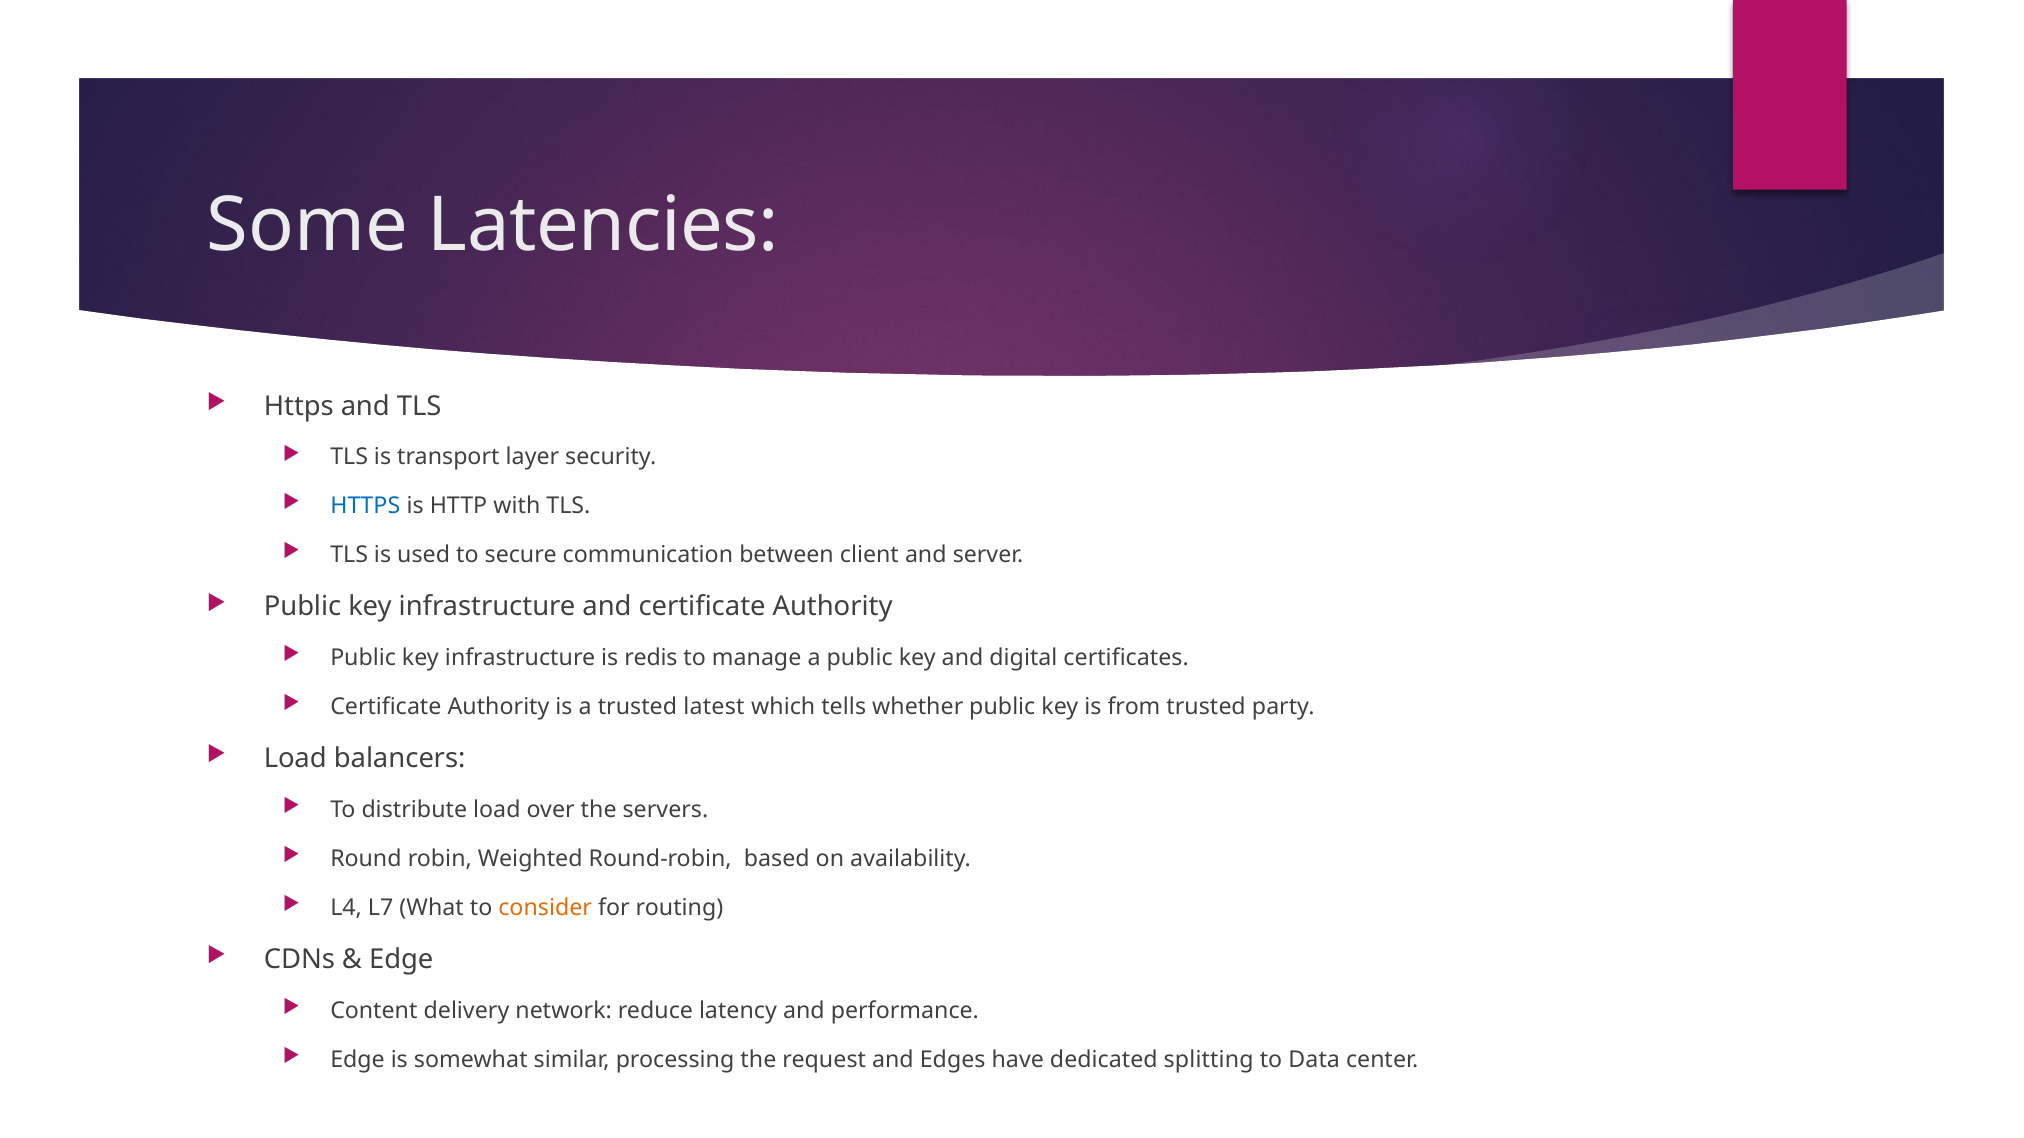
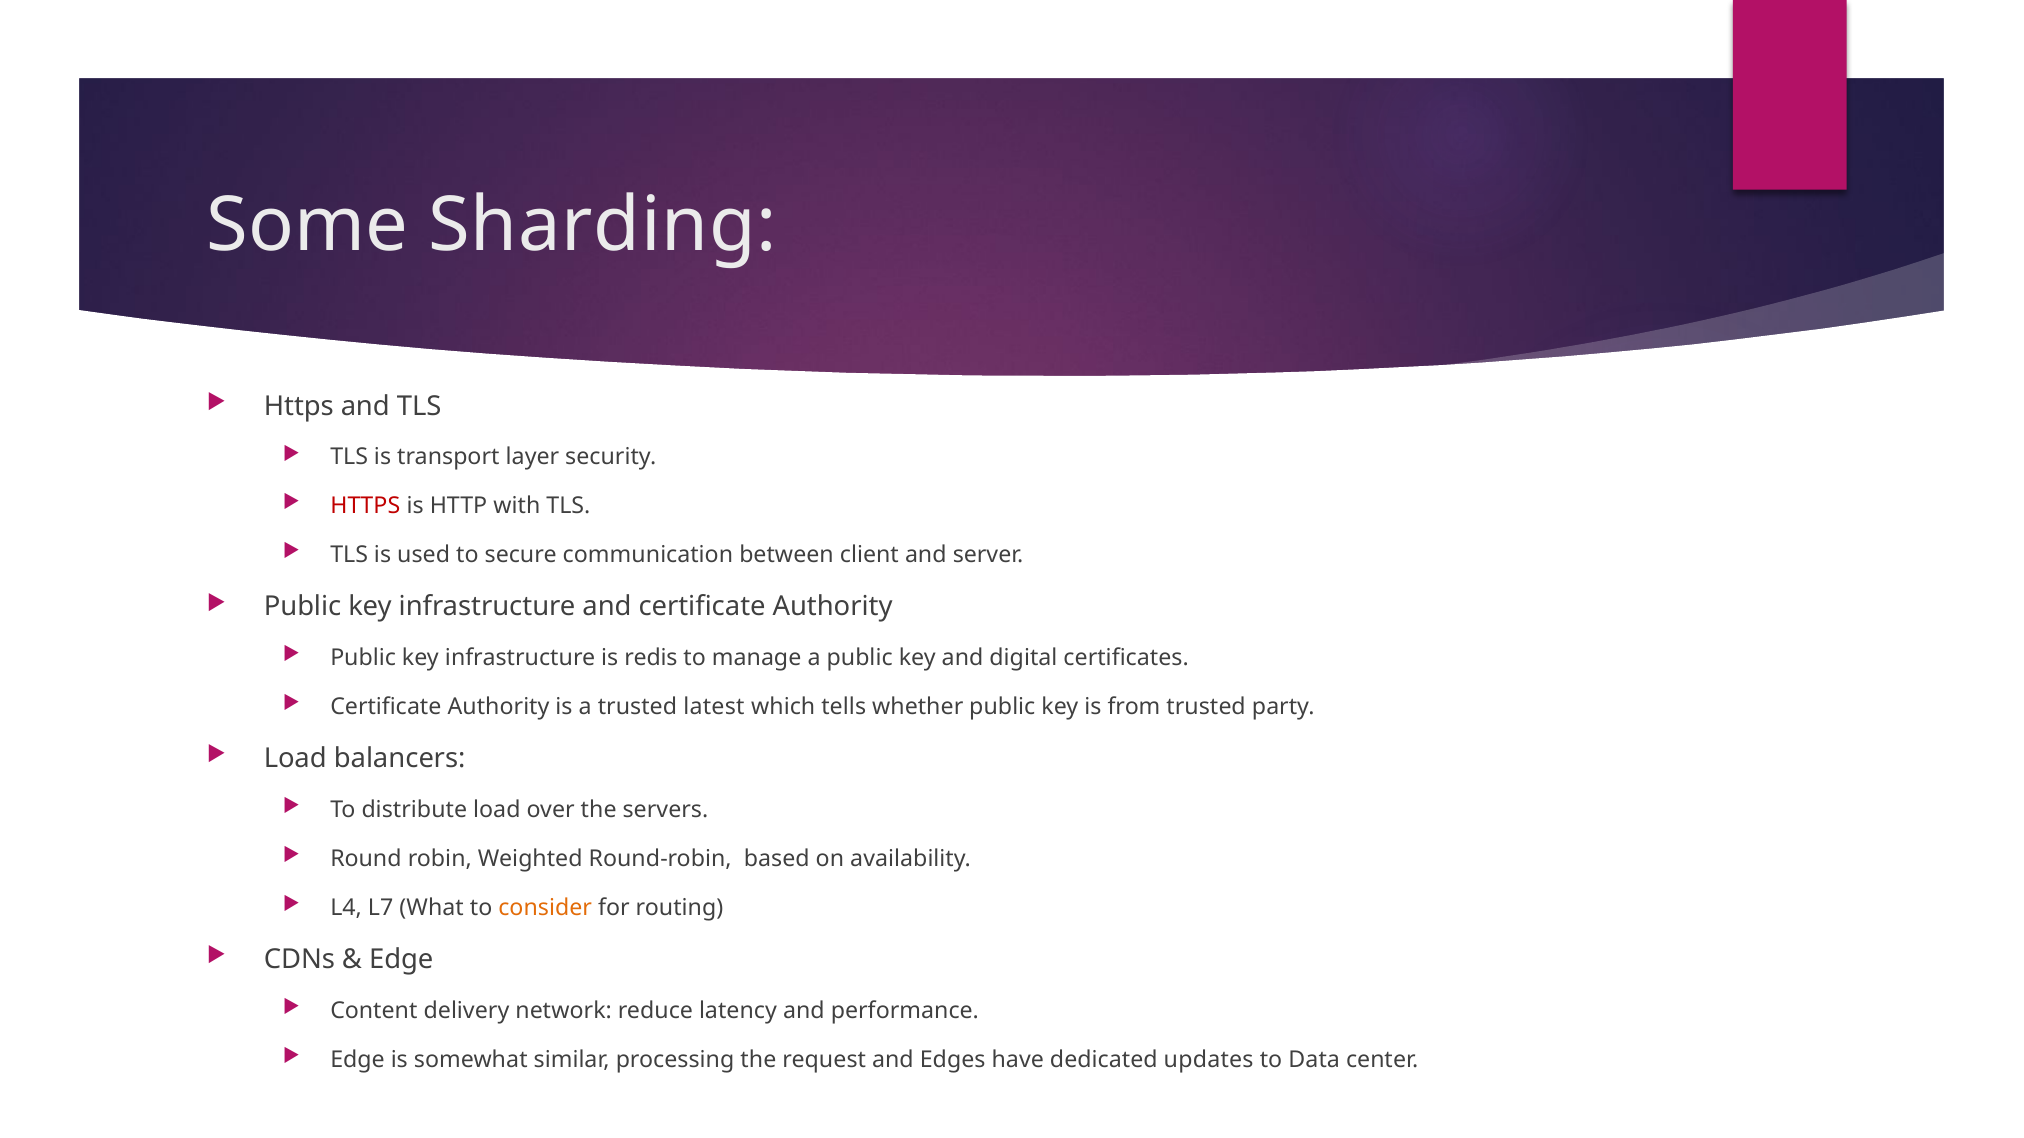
Latencies: Latencies -> Sharding (603, 226)
HTTPS colour: blue -> red (365, 506)
splitting: splitting -> updates (1209, 1060)
